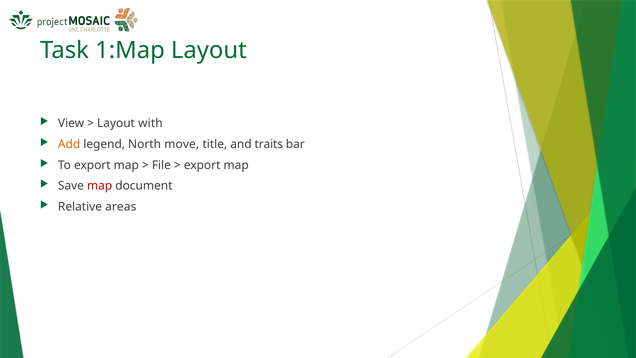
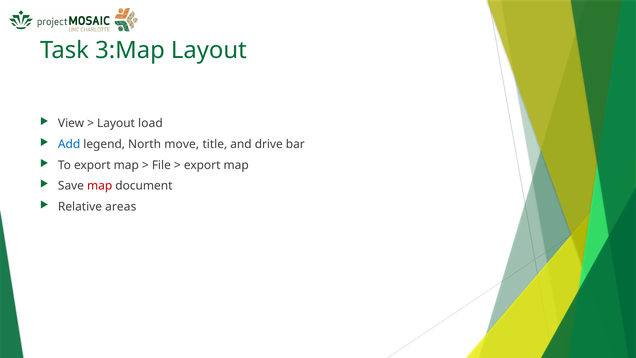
1:Map: 1:Map -> 3:Map (130, 50)
with: with -> load (150, 123)
Add colour: orange -> blue (69, 144)
traits: traits -> drive (269, 144)
